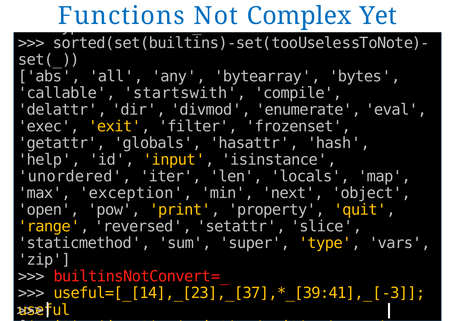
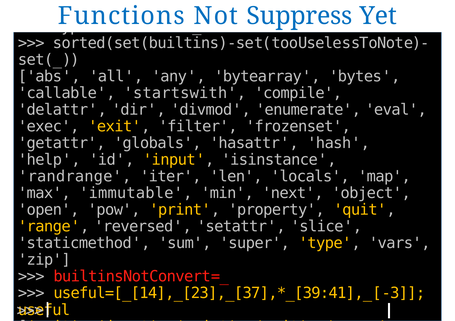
Complex: Complex -> Suppress (300, 16)
unordered: unordered -> randrange (75, 176)
exception: exception -> immutable (136, 193)
